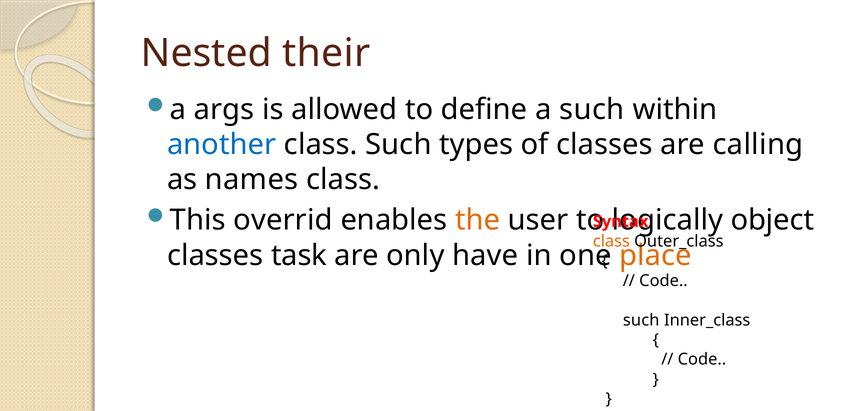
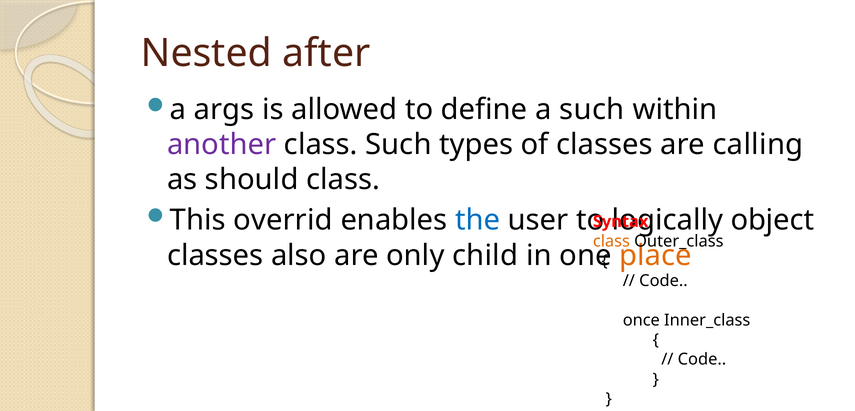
their: their -> after (326, 53)
another colour: blue -> purple (222, 145)
names: names -> should (252, 180)
the colour: orange -> blue (478, 220)
task: task -> also (299, 255)
have: have -> child (485, 255)
such: such -> once (641, 320)
